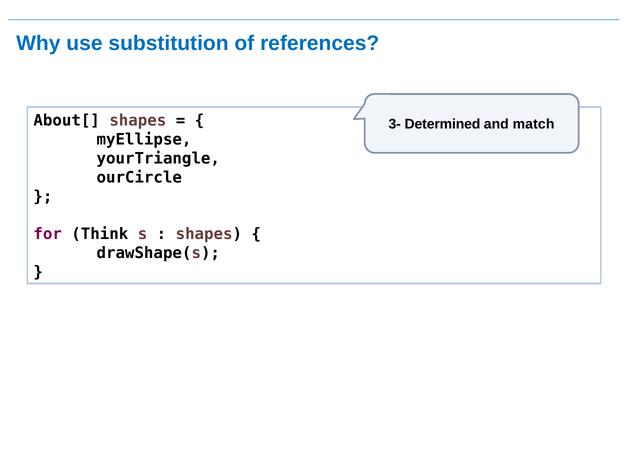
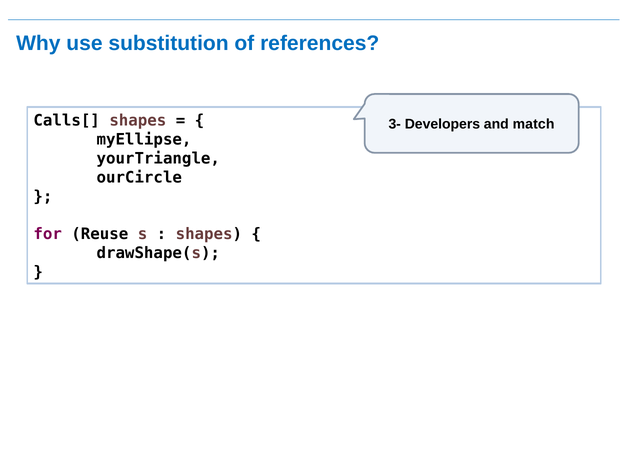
About[: About[ -> Calls[ (67, 121)
Determined: Determined -> Developers (442, 124)
Think: Think -> Reuse (100, 234)
